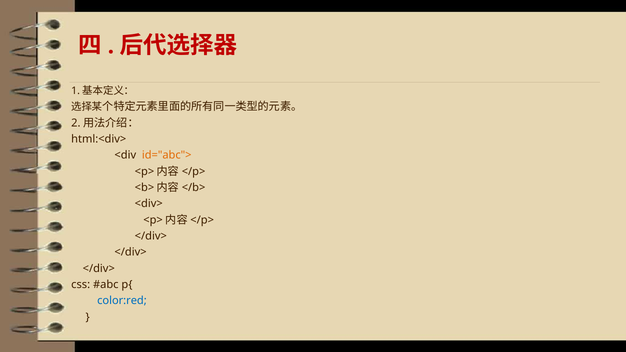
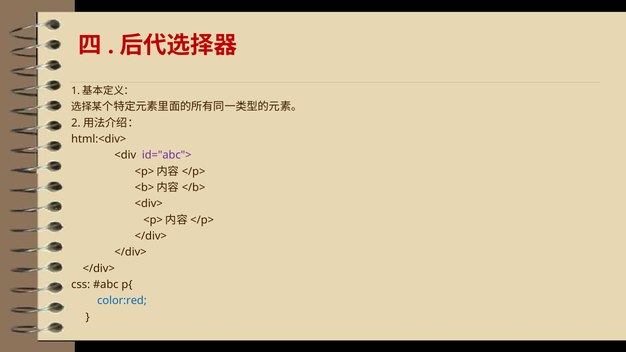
id="abc"> colour: orange -> purple (167, 155)
